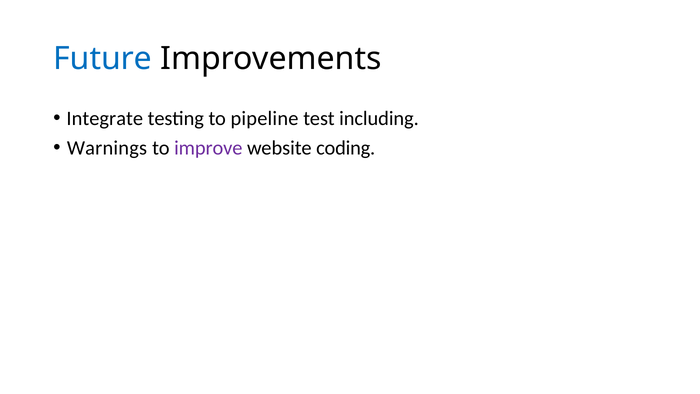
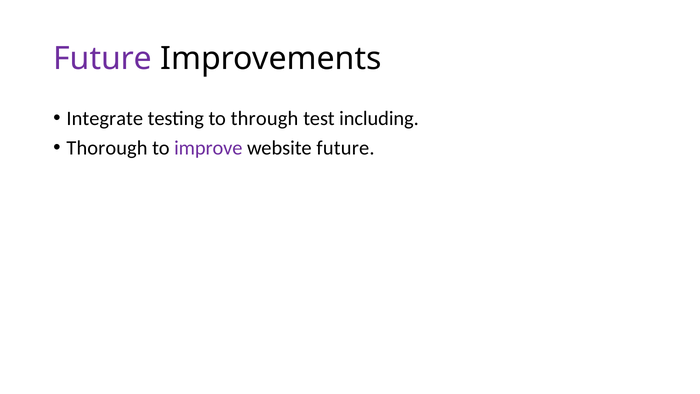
Future colour: blue -> purple (103, 59)
pipeline: pipeline -> through (264, 118)
Warnings: Warnings -> Thorough (107, 148)
website coding: coding -> future (346, 148)
